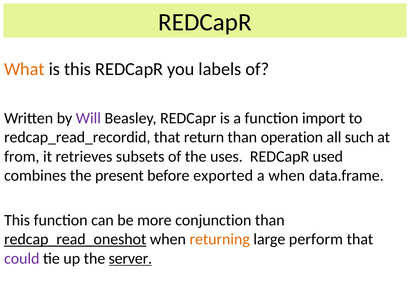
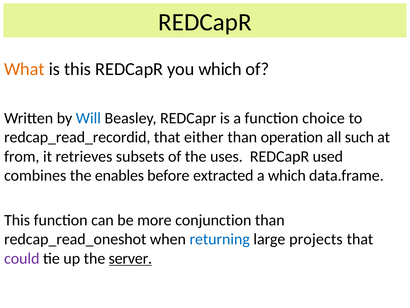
you labels: labels -> which (220, 69)
Will colour: purple -> blue (88, 118)
import: import -> choice (324, 118)
return: return -> either (204, 137)
present: present -> enables (119, 175)
exported: exported -> extracted (223, 175)
a when: when -> which (287, 175)
redcap_read_oneshot underline: present -> none (75, 239)
returning colour: orange -> blue (220, 239)
perform: perform -> projects (316, 239)
